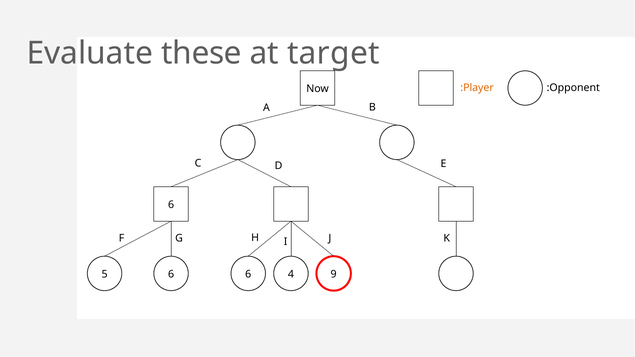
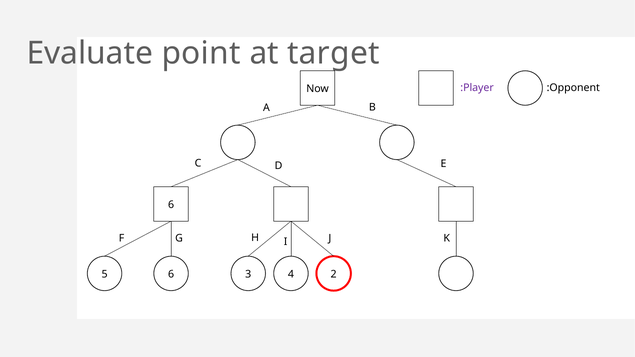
these: these -> point (201, 53)
:Player colour: orange -> purple (477, 88)
5 6: 6 -> 3 (248, 274)
9: 9 -> 2 (334, 274)
